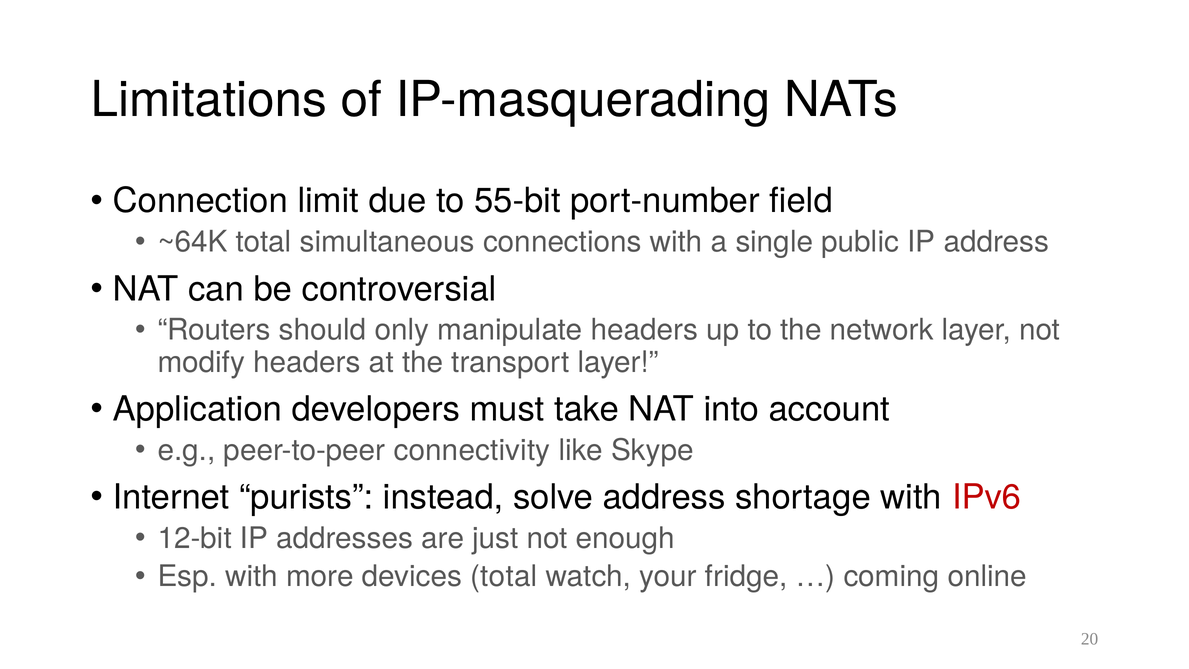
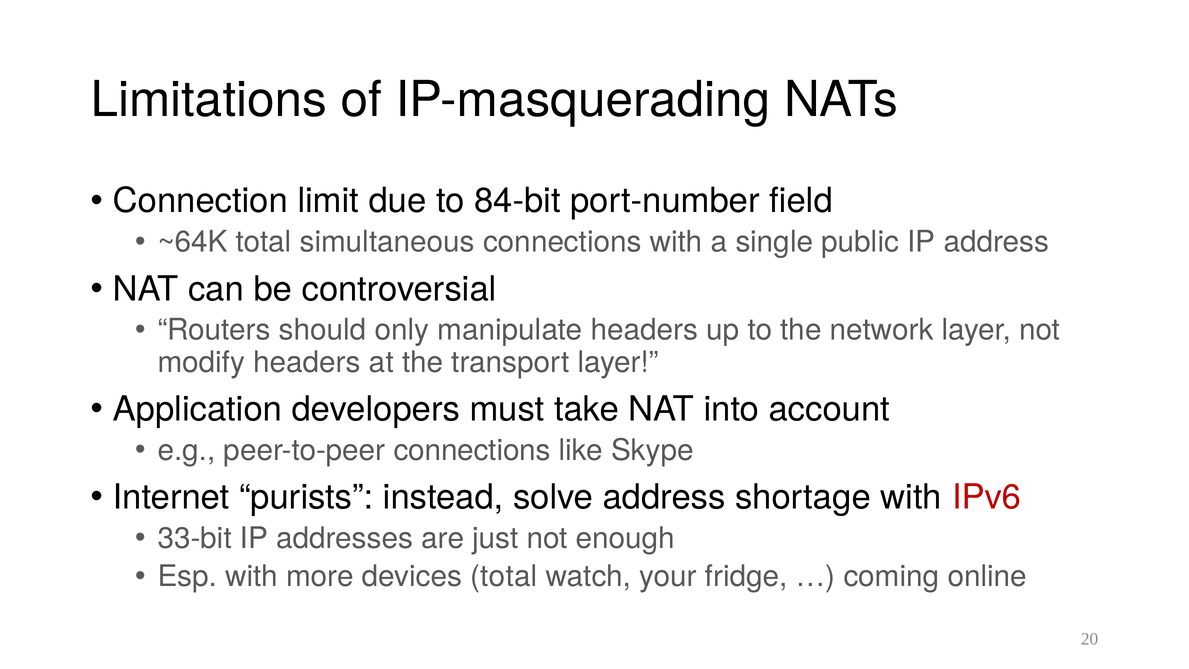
55-bit: 55-bit -> 84-bit (517, 201)
peer-to-peer connectivity: connectivity -> connections (472, 450)
12-bit: 12-bit -> 33-bit (195, 538)
